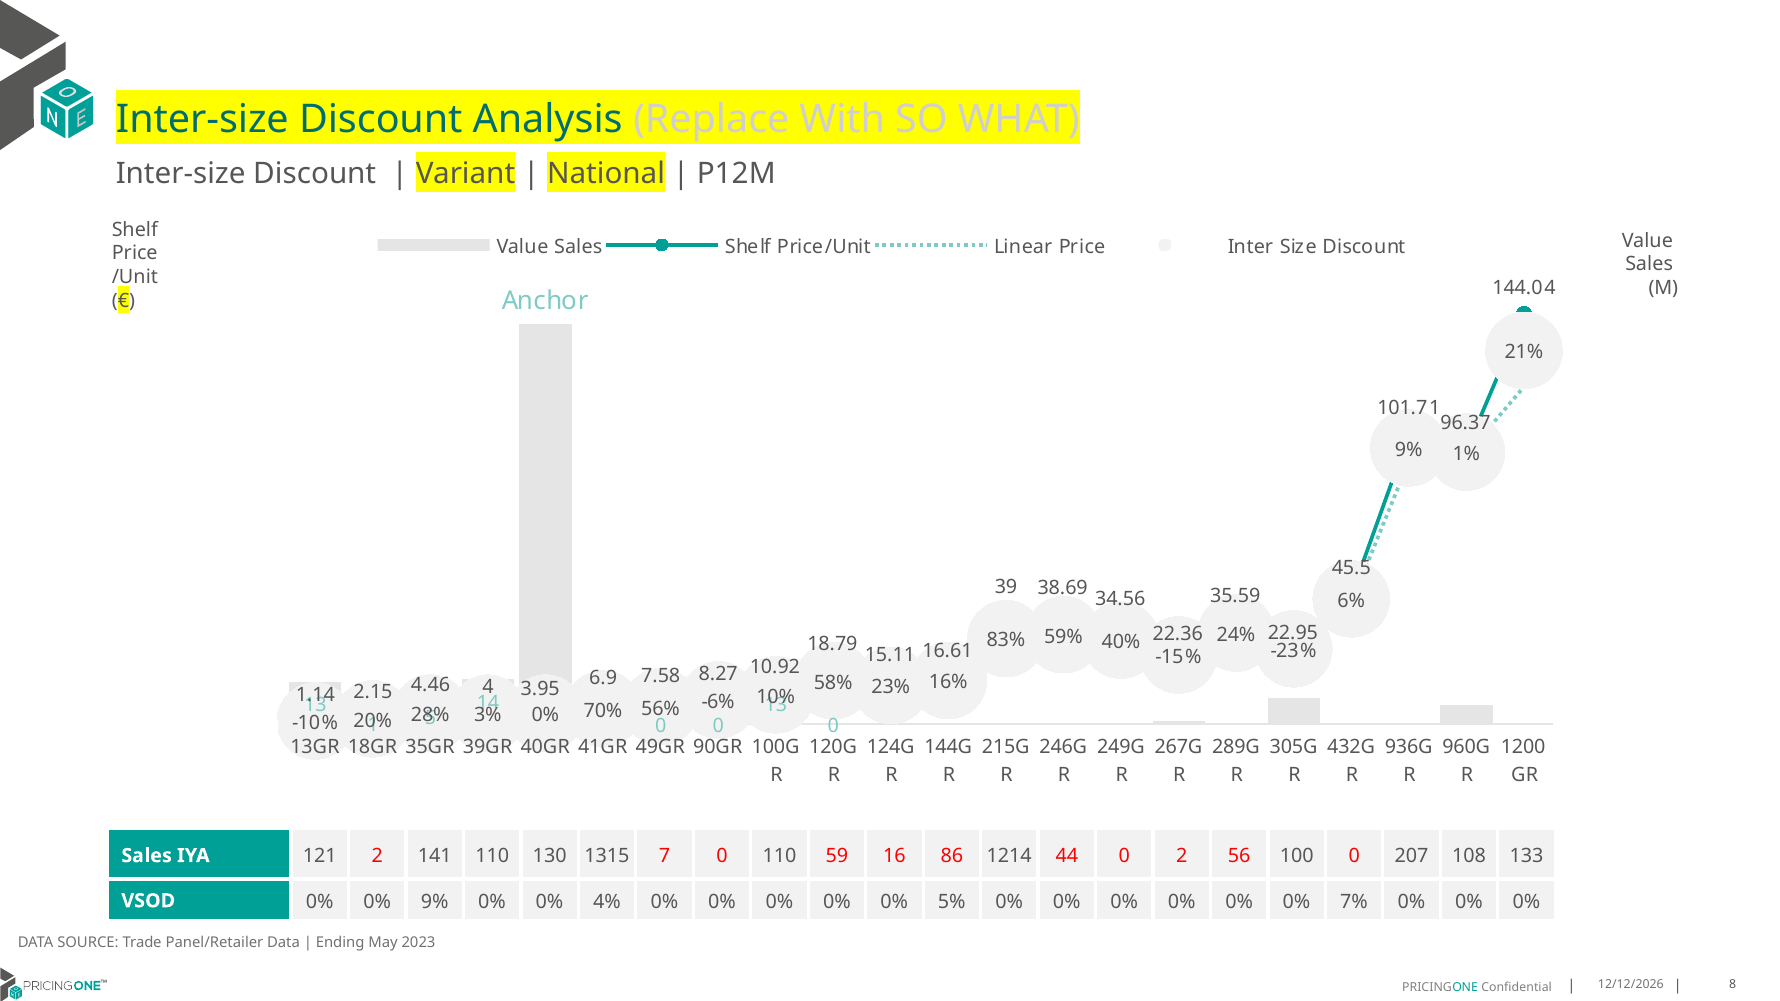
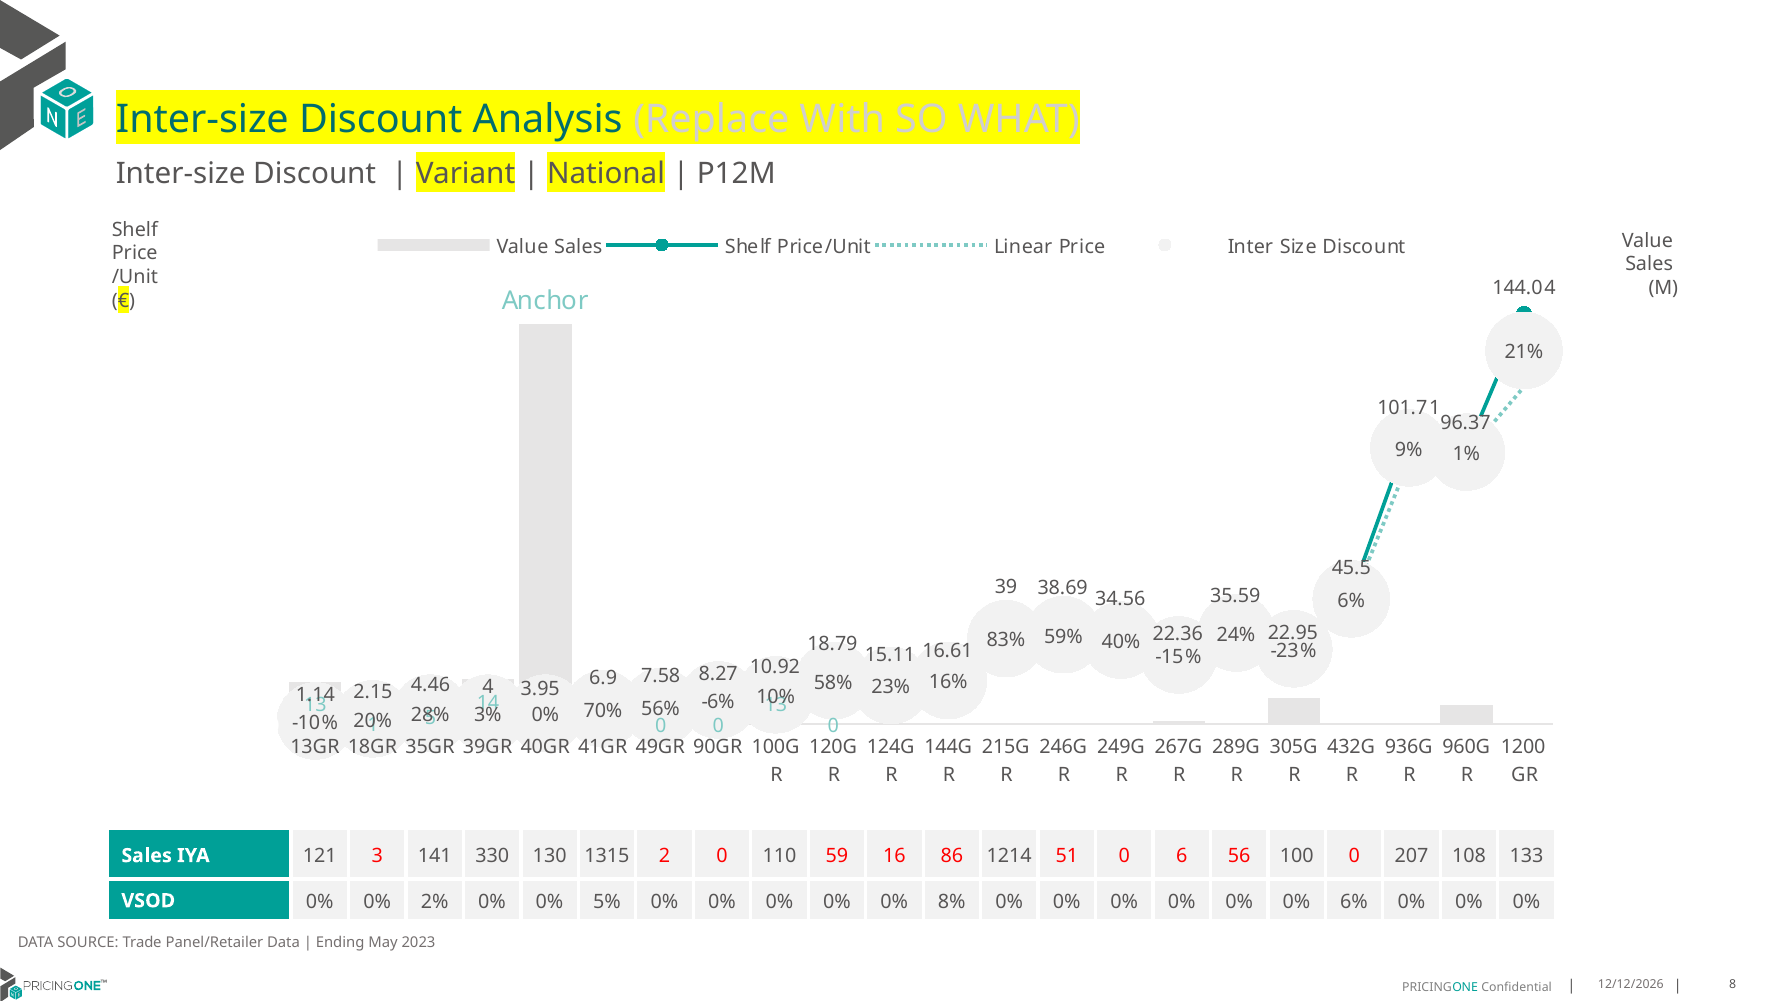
121 2: 2 -> 3 (377, 857)
141 110: 110 -> 330 (492, 857)
7: 7 -> 2 (665, 857)
44: 44 -> 51 (1067, 857)
0 2: 2 -> 6 (1182, 857)
0% 9%: 9% -> 2% (435, 902)
4%: 4% -> 5% (607, 902)
5%: 5% -> 8% (952, 902)
0% 7%: 7% -> 6% (1354, 902)
